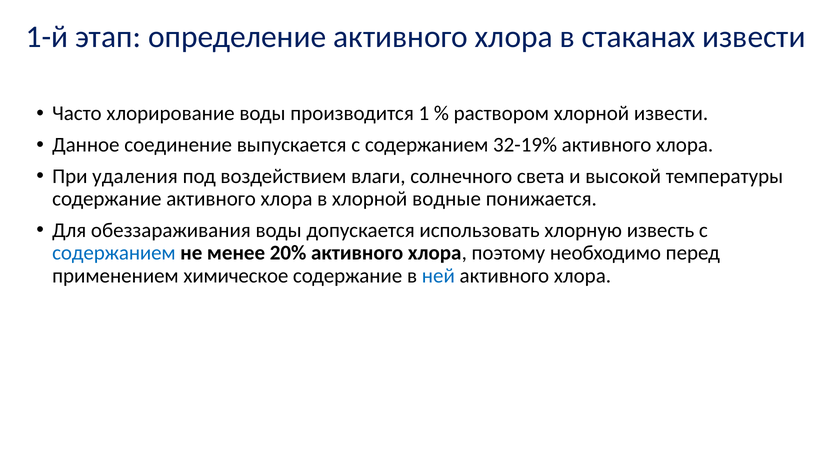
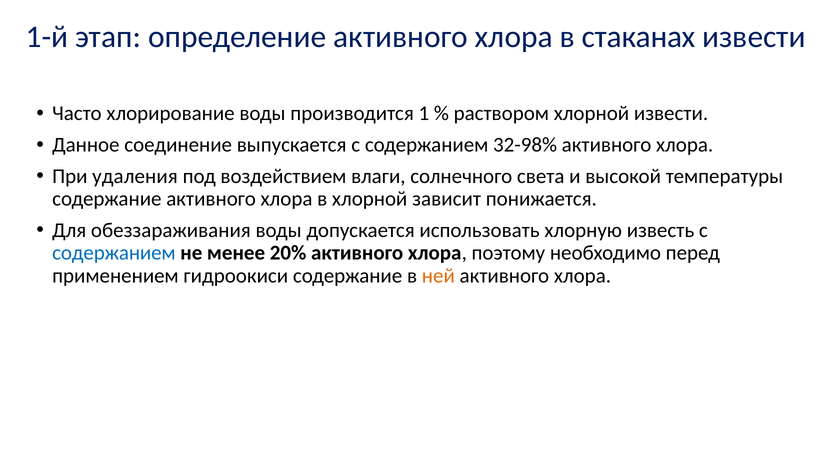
32-19%: 32-19% -> 32-98% (525, 145)
водные: водные -> зависит (447, 199)
химическое: химическое -> гидроокиси (236, 276)
ней colour: blue -> orange (438, 276)
